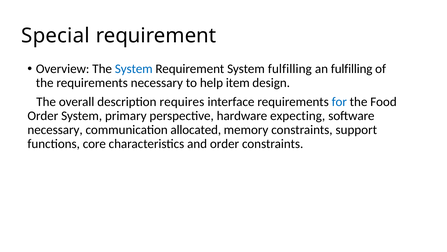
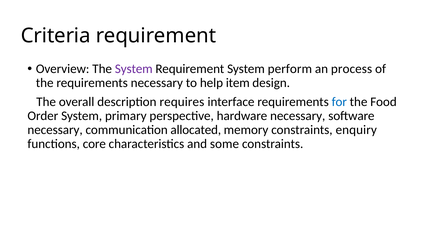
Special: Special -> Criteria (56, 36)
System colour: blue -> purple (134, 69)
System fulfilling: fulfilling -> perform (290, 69)
an fulfilling: fulfilling -> process (352, 69)
hardware expecting: expecting -> necessary (298, 116)
support: support -> enquiry (356, 130)
and order: order -> some (224, 144)
